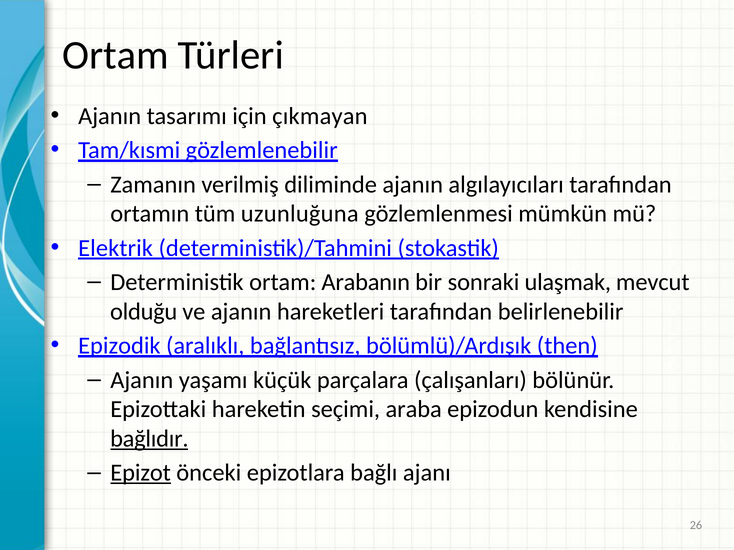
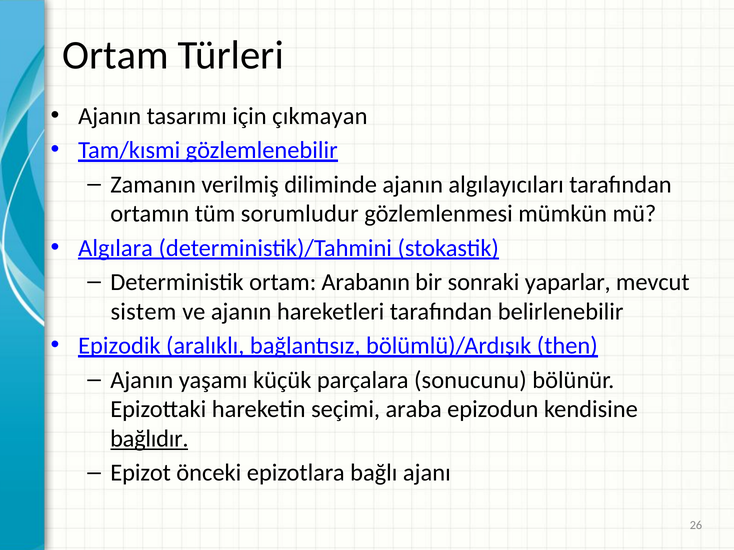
uzunluğuna: uzunluğuna -> sorumludur (300, 214)
Elektrik: Elektrik -> Algılara (116, 248)
ulaşmak: ulaşmak -> yaparlar (568, 282)
olduğu: olduğu -> sistem (143, 312)
çalışanları: çalışanları -> sonucunu (470, 380)
Epizot underline: present -> none (141, 473)
